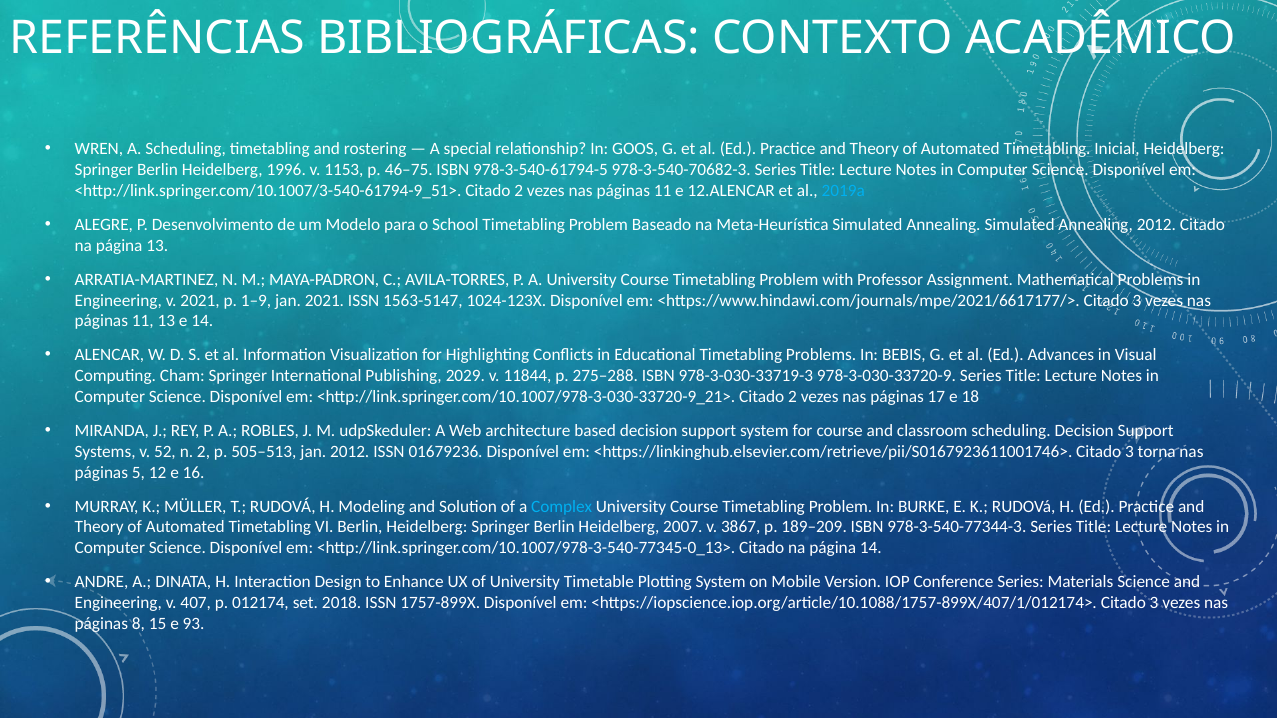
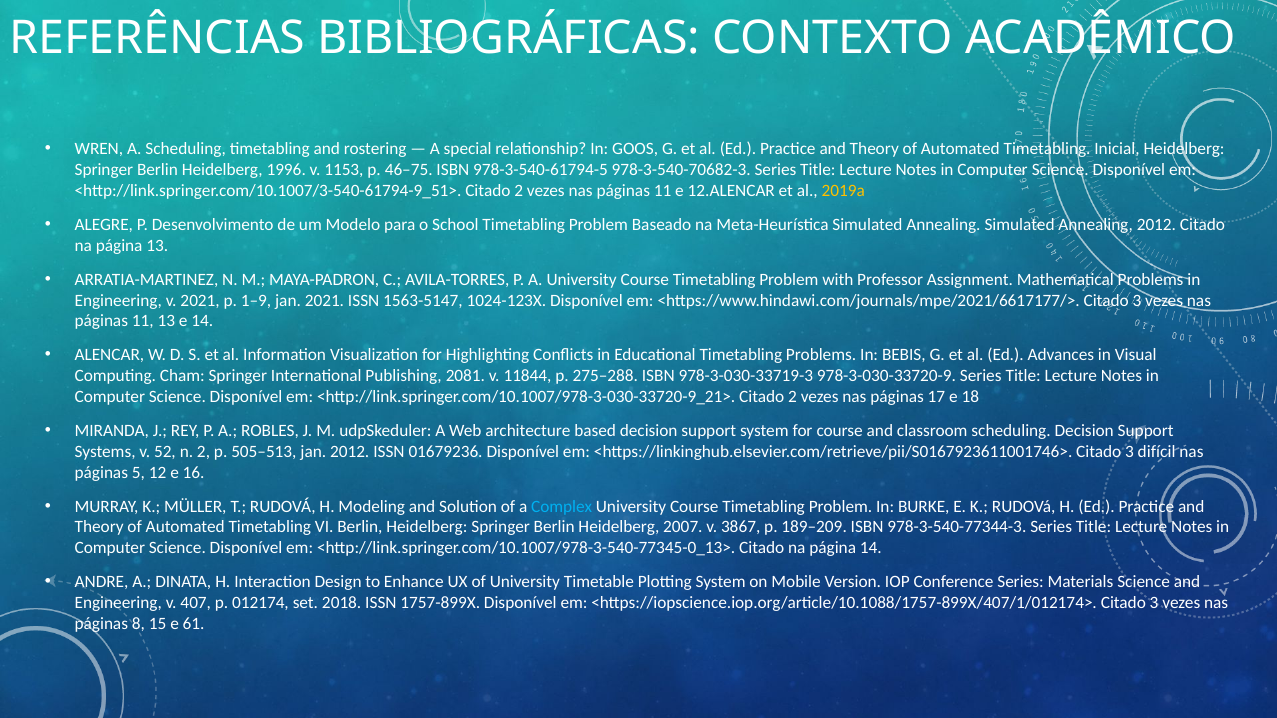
2019a colour: light blue -> yellow (843, 191)
2029: 2029 -> 2081 (465, 376)
torna: torna -> difícil (1157, 452)
93: 93 -> 61 (194, 624)
